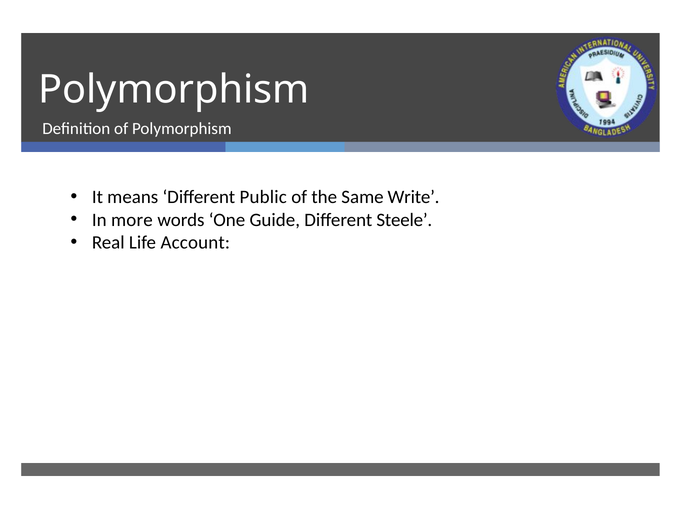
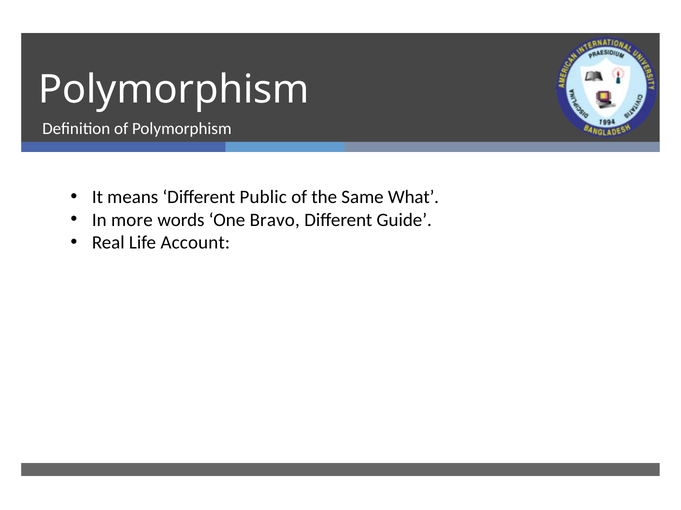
Write: Write -> What (413, 197)
Guide: Guide -> Bravo (275, 220)
Steele: Steele -> Guide (404, 220)
